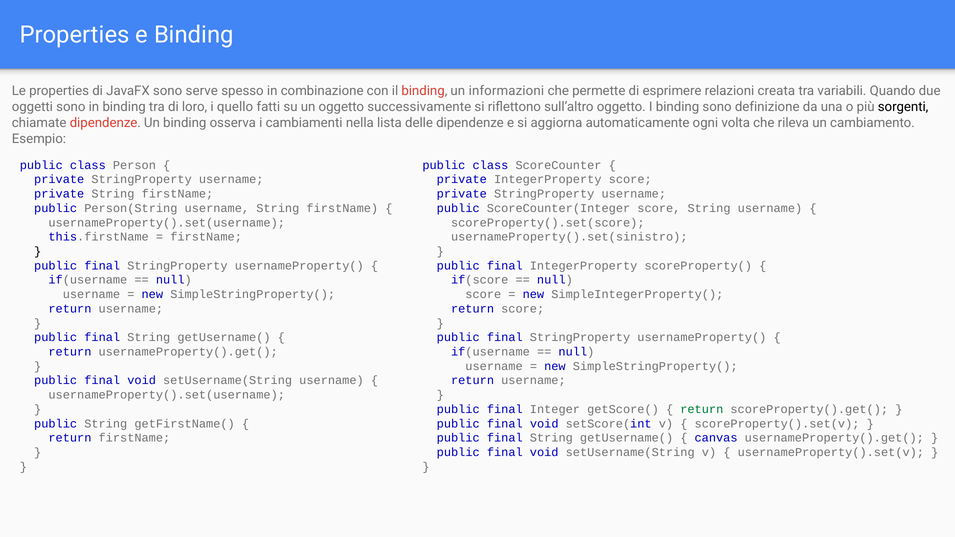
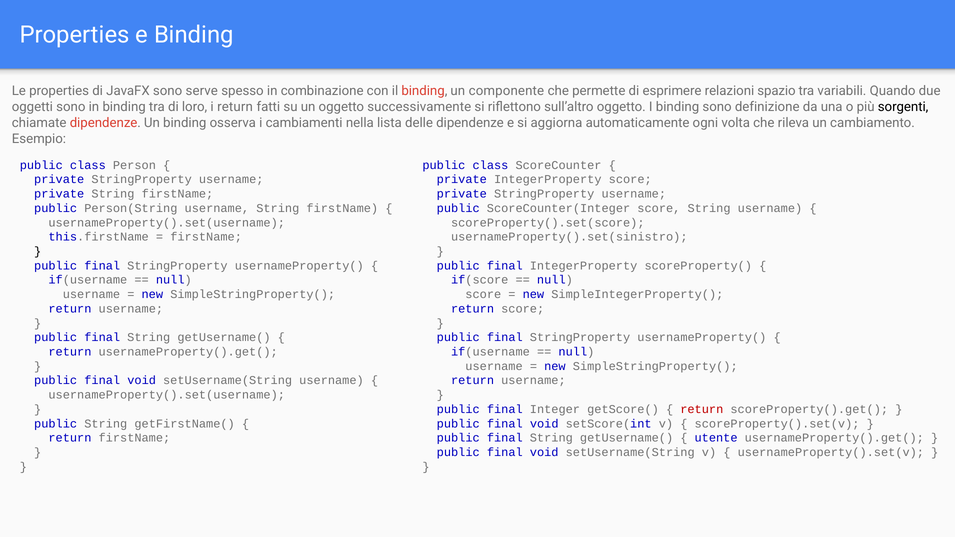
informazioni: informazioni -> componente (506, 91)
creata: creata -> spazio (776, 91)
i quello: quello -> return (235, 107)
return colour: green -> red (702, 409)
canvas: canvas -> utente (716, 438)
